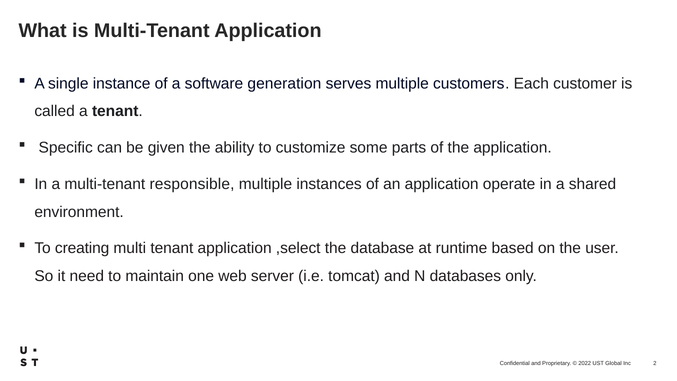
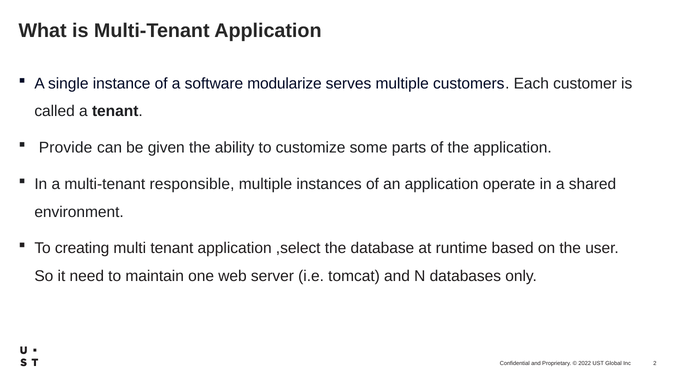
generation: generation -> modularize (284, 83)
Specific: Specific -> Provide (66, 148)
